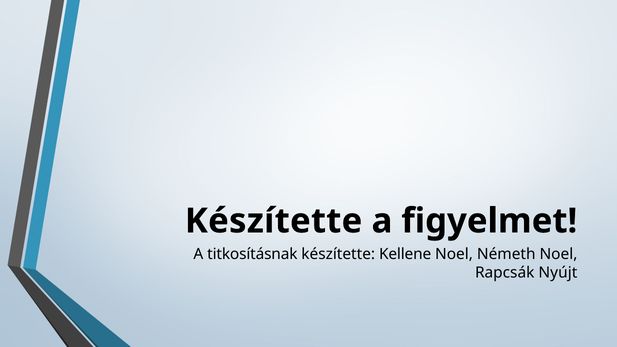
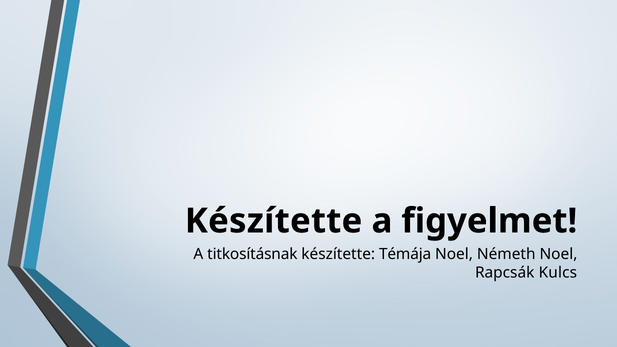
Kellene: Kellene -> Témája (405, 254)
Nyújt: Nyújt -> Kulcs (558, 273)
